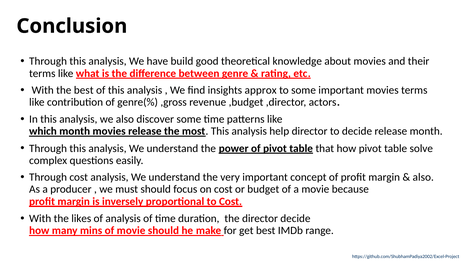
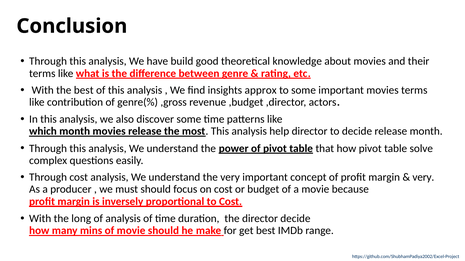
also: also -> very (423, 178)
likes: likes -> long (81, 219)
